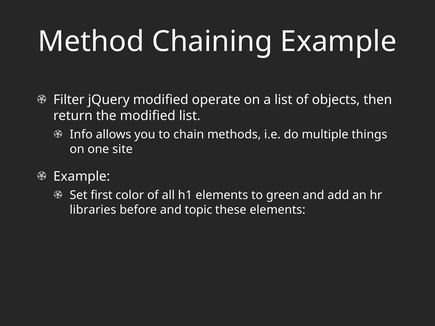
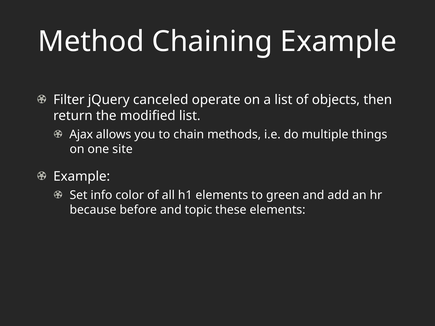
jQuery modified: modified -> canceled (161, 100)
Info: Info -> Ajax (81, 135)
first: first -> info (101, 195)
libraries: libraries -> because (93, 210)
